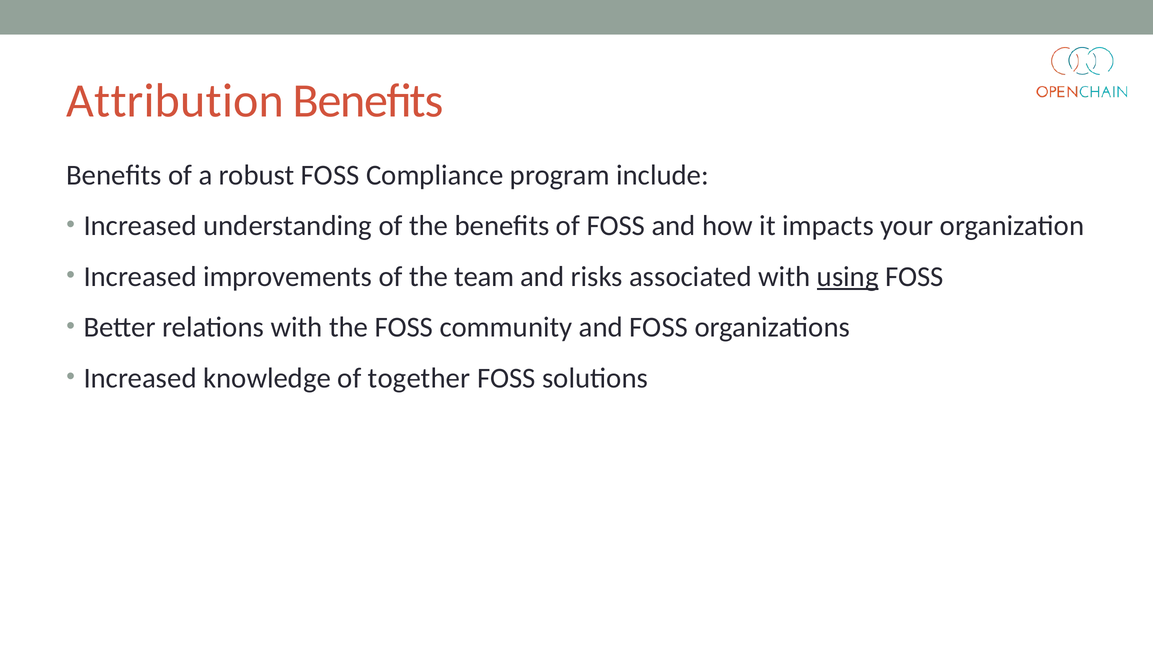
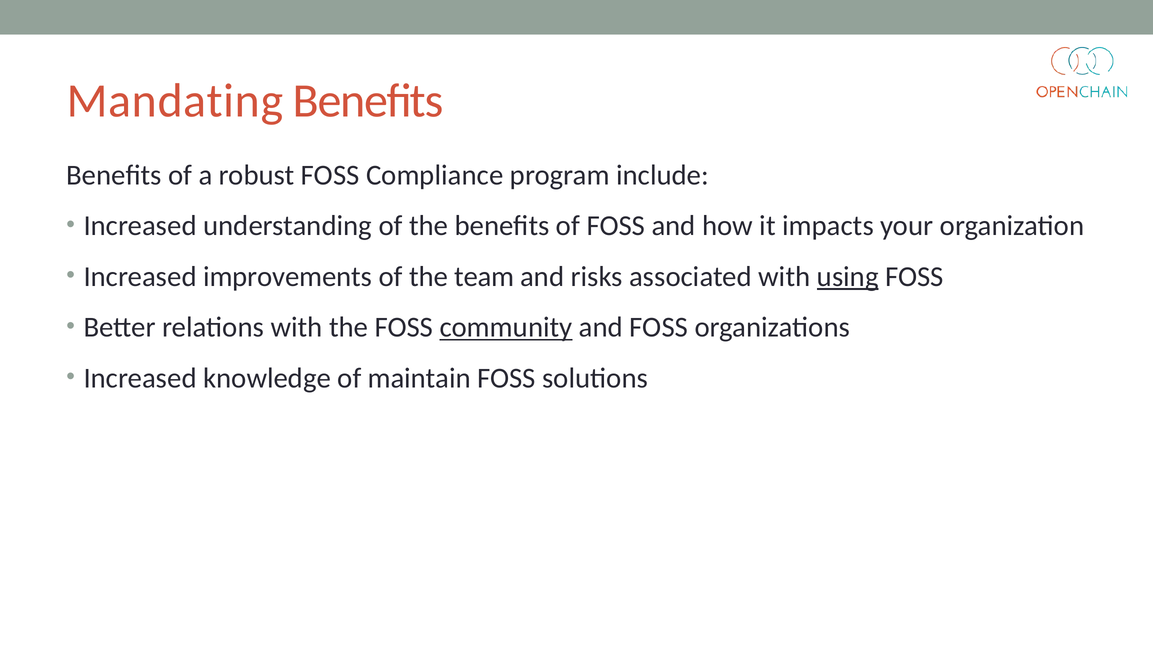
Attribution: Attribution -> Mandating (175, 101)
community underline: none -> present (506, 327)
together: together -> maintain (419, 378)
